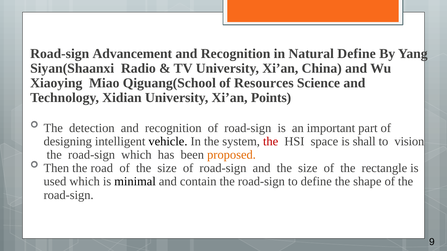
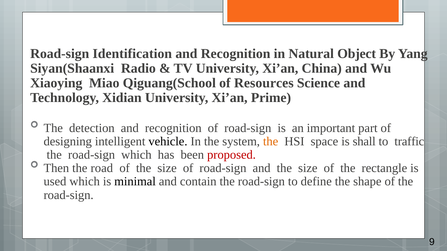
Advancement: Advancement -> Identification (132, 54)
Natural Define: Define -> Object (357, 54)
Points: Points -> Prime (271, 98)
the colour: red -> orange (271, 142)
vision: vision -> traffic (409, 142)
proposed colour: orange -> red (232, 155)
